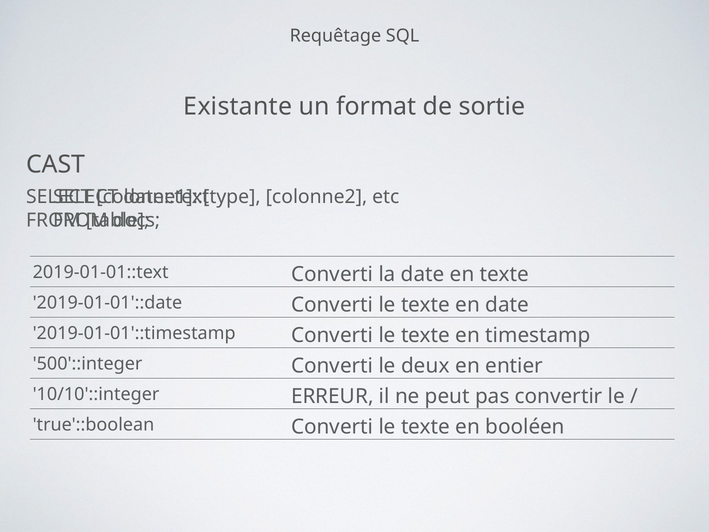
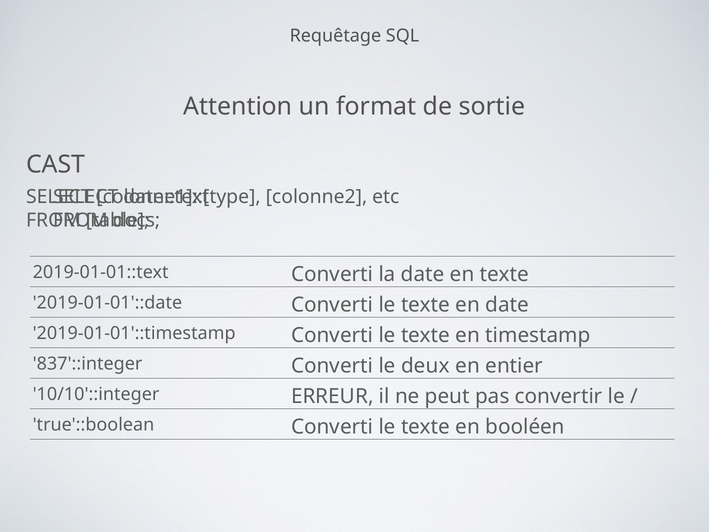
Existante: Existante -> Attention (238, 107)
500'::integer: 500'::integer -> 837'::integer (87, 364)
